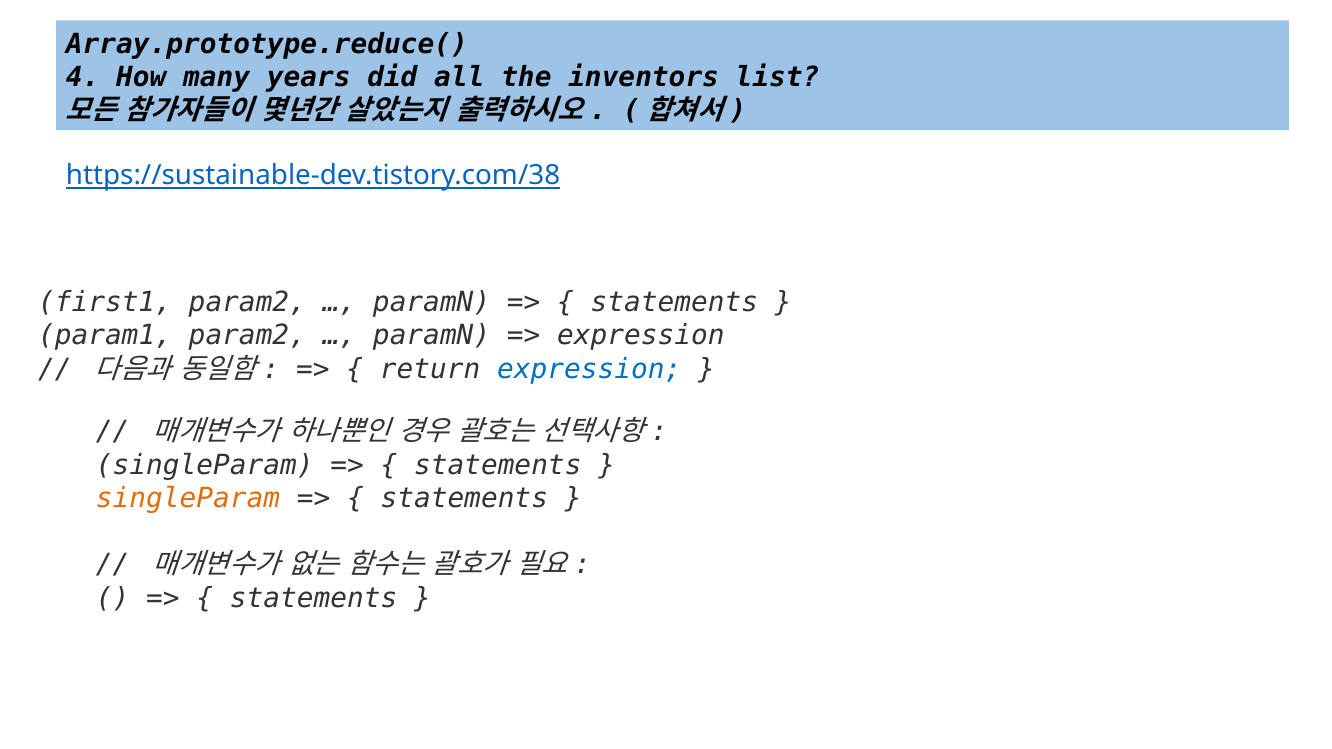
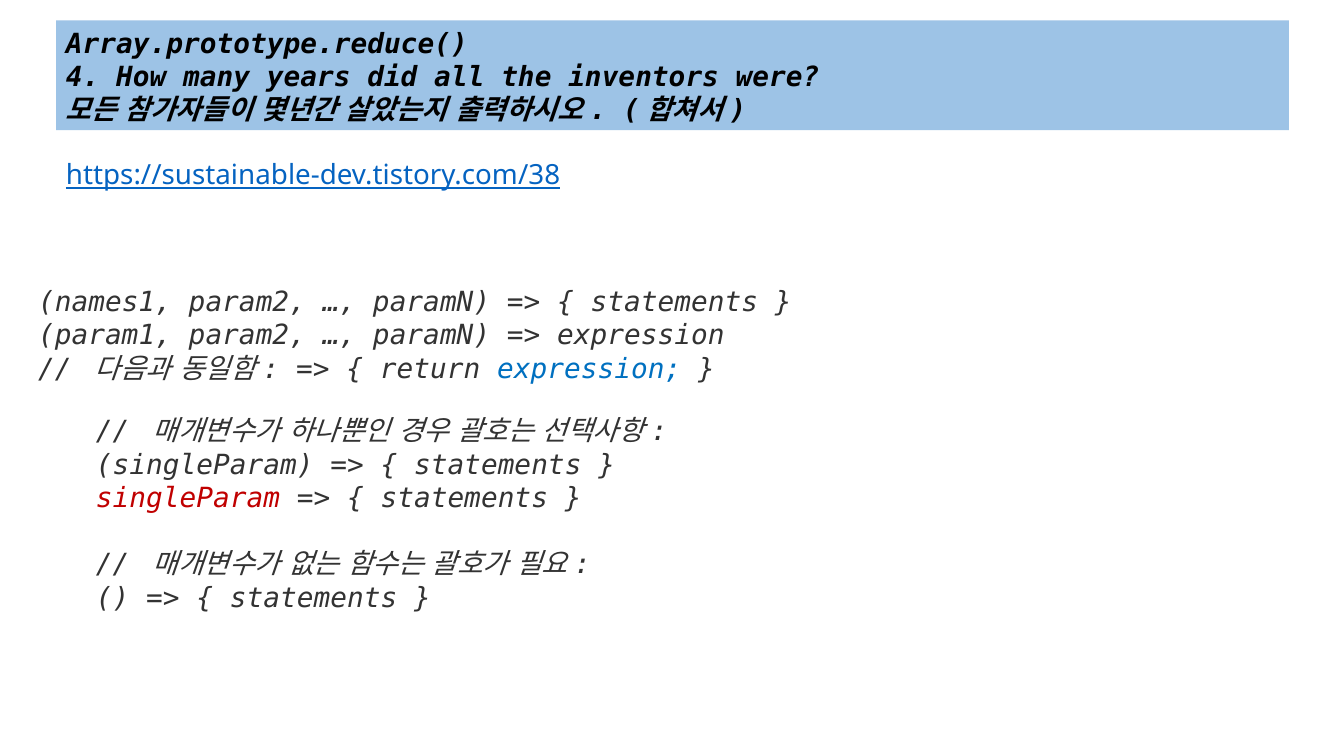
list: list -> were (778, 77)
first1: first1 -> names1 (105, 303)
singleParam colour: orange -> red (188, 498)
